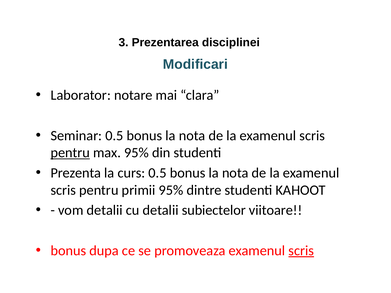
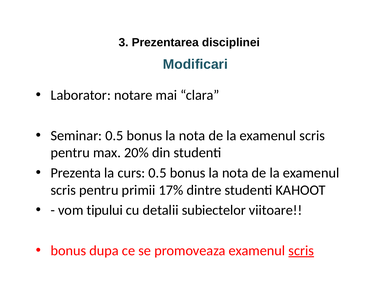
pentru underline: present -> none (70, 153)
max 95%: 95% -> 20% (137, 153)
primii 95%: 95% -> 17% (171, 190)
vom detalii: detalii -> tipului (105, 210)
